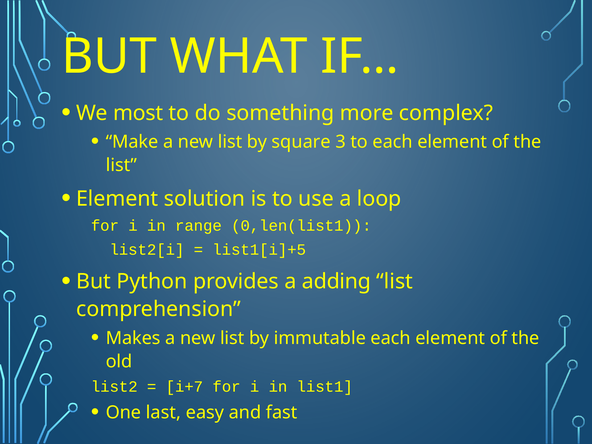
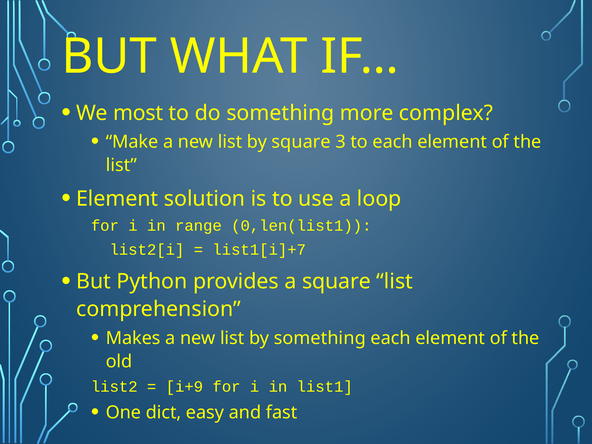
list1[i]+5: list1[i]+5 -> list1[i]+7 (259, 250)
a adding: adding -> square (336, 282)
by immutable: immutable -> something (320, 338)
i+7: i+7 -> i+9 (184, 387)
last: last -> dict (164, 413)
